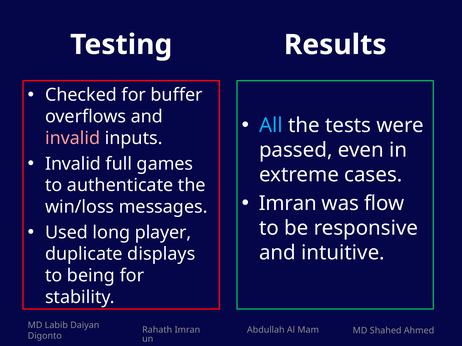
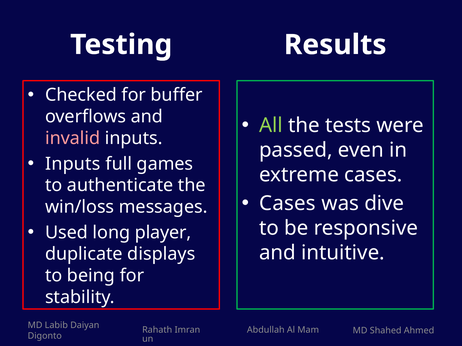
All colour: light blue -> light green (271, 126)
Invalid: Invalid -> Inputs (73, 164)
Imran: Imran -> Cases (288, 204)
flow: flow -> dive (384, 204)
